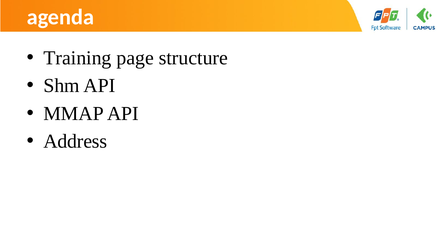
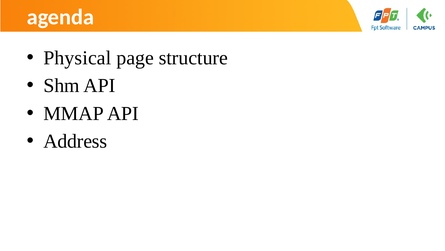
Training: Training -> Physical (77, 58)
